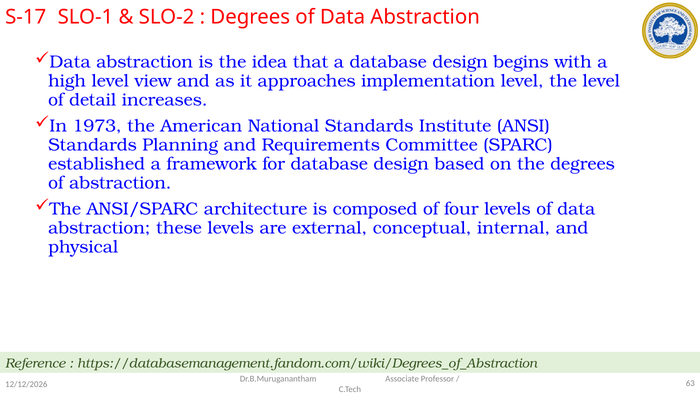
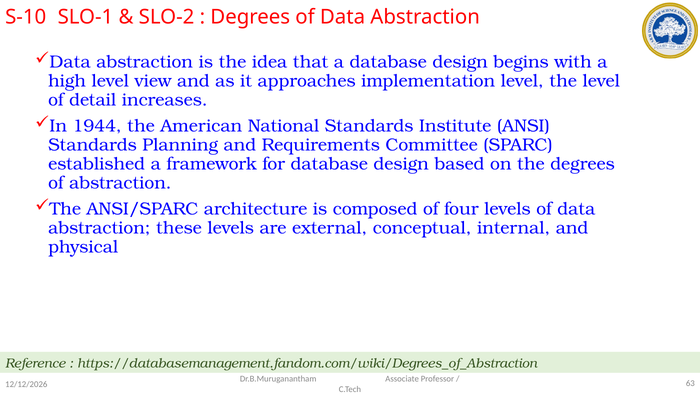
S-17: S-17 -> S-10 (26, 17)
1973: 1973 -> 1944 (97, 126)
